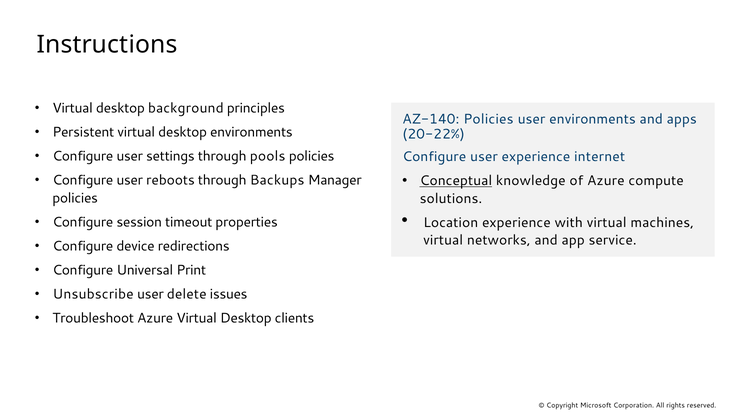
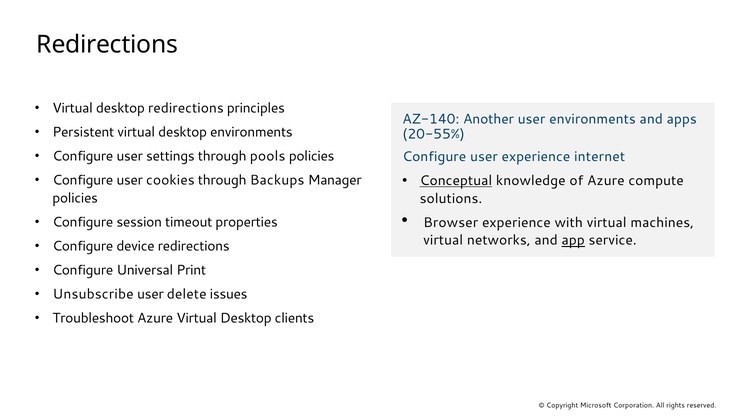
Instructions: Instructions -> Redirections (107, 45)
desktop background: background -> redirections (186, 108)
AZ-140 Policies: Policies -> Another (489, 119)
20-22%: 20-22% -> 20-55% (434, 134)
reboots: reboots -> cookies (170, 180)
Location: Location -> Browser (451, 222)
app underline: none -> present (573, 240)
